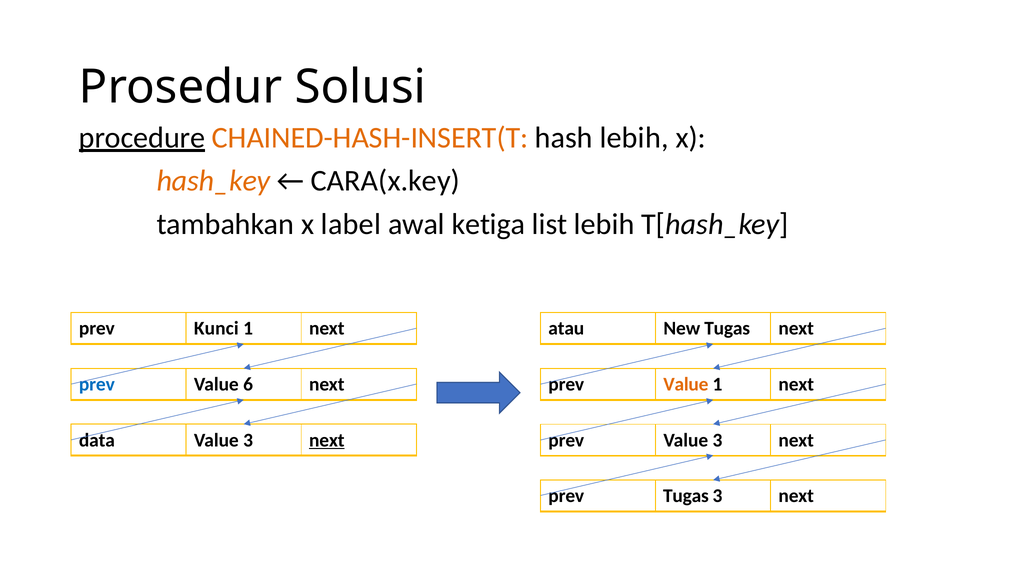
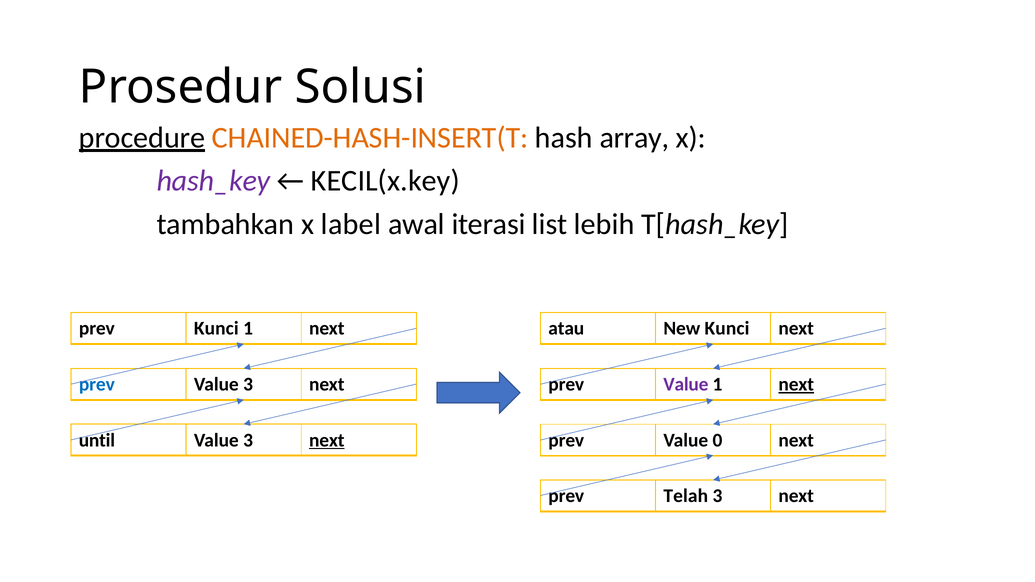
hash lebih: lebih -> array (634, 138)
hash_key colour: orange -> purple (213, 181)
CARA(x.key: CARA(x.key -> KECIL(x.key (385, 181)
ketiga: ketiga -> iterasi (489, 224)
New Tugas: Tugas -> Kunci (727, 329)
6: 6 -> 3 (248, 384)
Value colour: orange -> purple (686, 385)
next underline: none -> present (796, 385)
data: data -> until (97, 440)
prev Value 3: 3 -> 0 (718, 440)
prev Tugas: Tugas -> Telah (686, 496)
